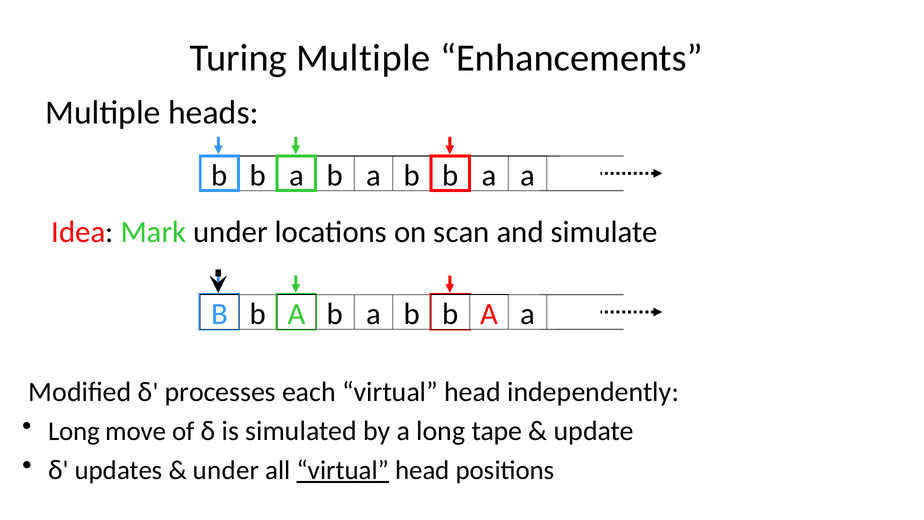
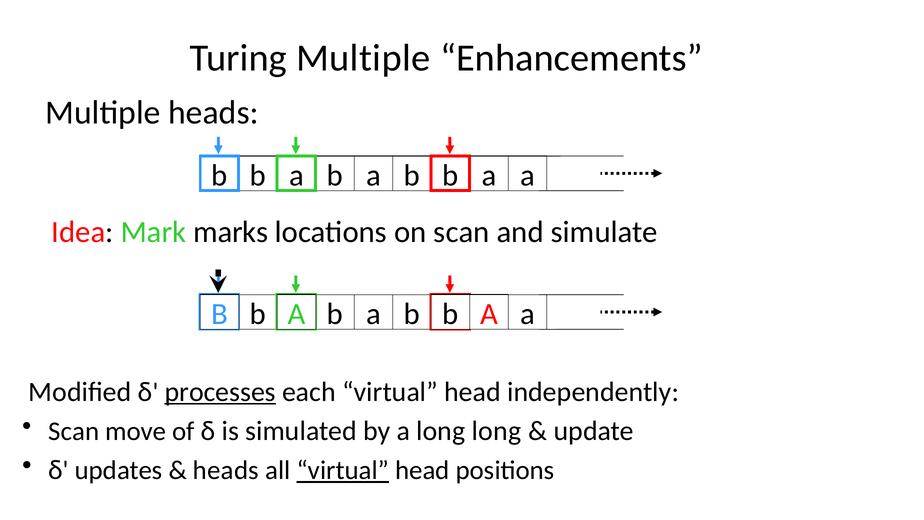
Mark under: under -> marks (231, 232)
processes underline: none -> present (220, 392)
Long: Long -> Scan (74, 431)
long tape: tape -> long (497, 431)
under: under -> heads (226, 470)
